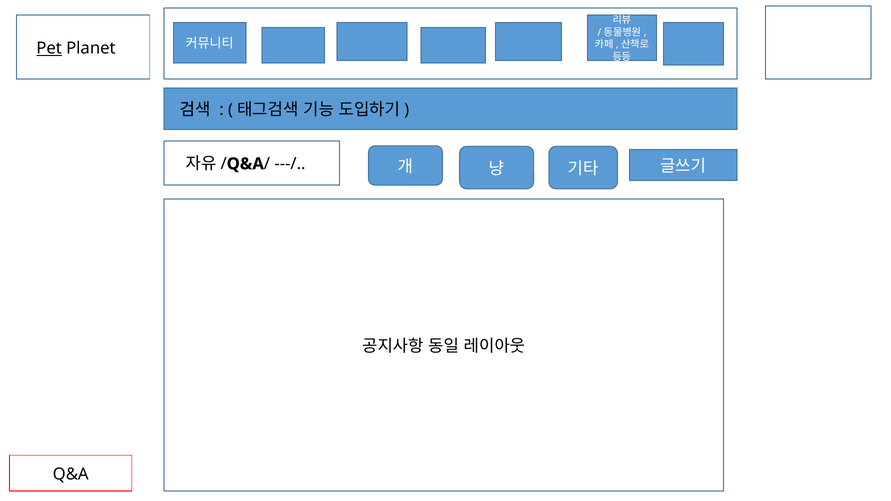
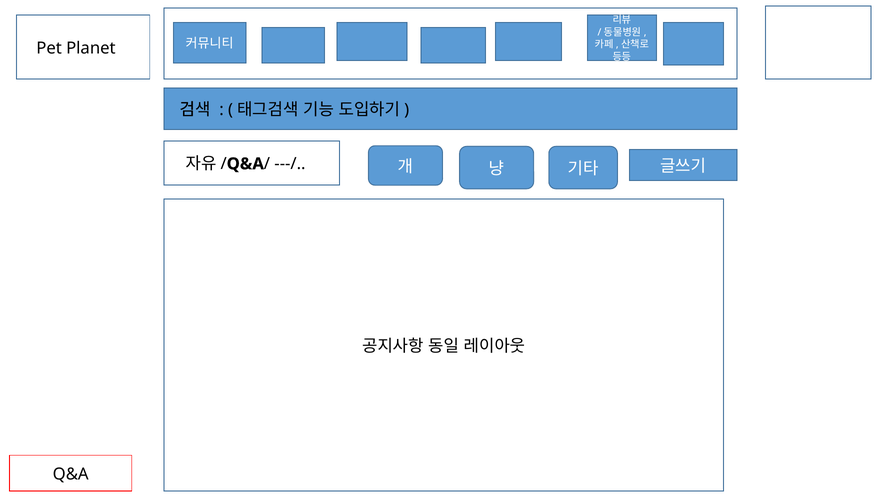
Pet underline: present -> none (49, 48)
